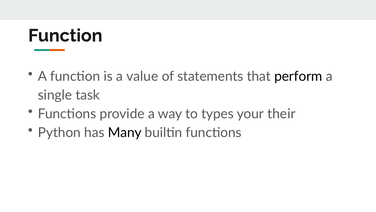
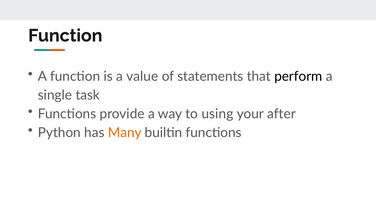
types: types -> using (217, 114)
their: their -> after (281, 114)
Many colour: black -> orange (125, 132)
